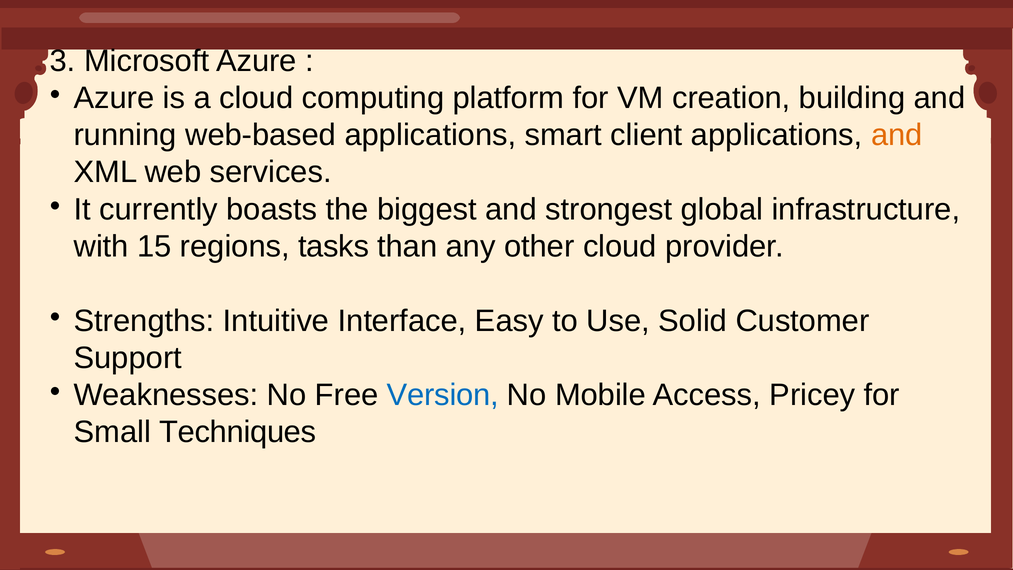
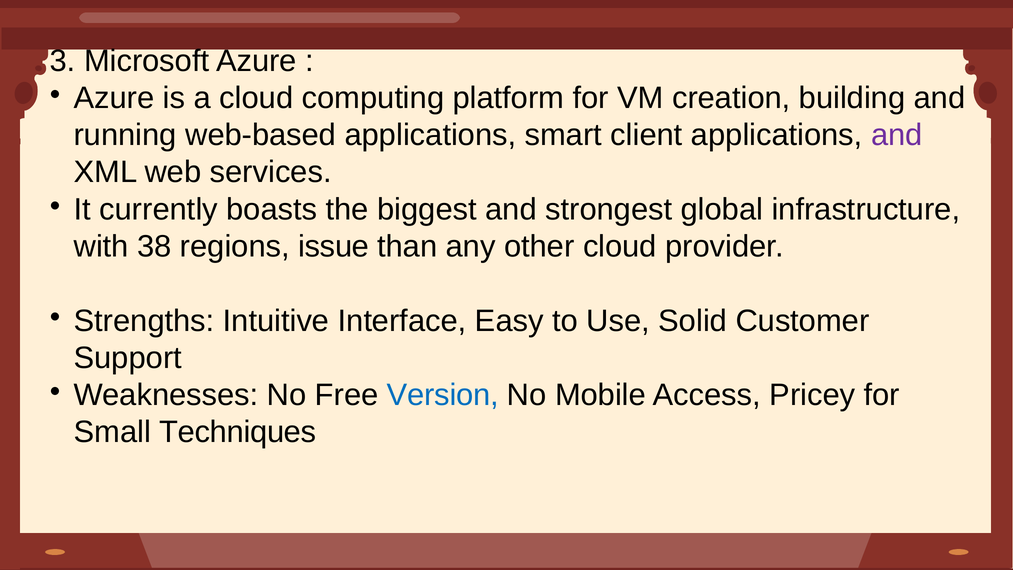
and colour: orange -> purple (897, 135)
15: 15 -> 38 (154, 246)
tasks: tasks -> issue (334, 246)
